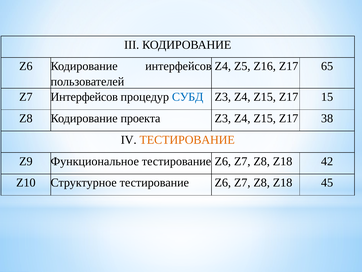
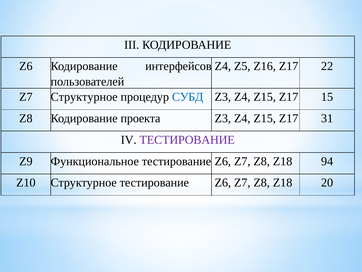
65: 65 -> 22 (327, 66)
Z7 Интерфейсов: Интерфейсов -> Структурное (84, 97)
38: 38 -> 31 (327, 118)
ТЕСТИРОВАНИЕ colour: orange -> purple (187, 140)
42: 42 -> 94 (327, 161)
45: 45 -> 20 (327, 182)
